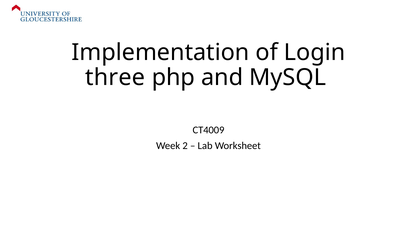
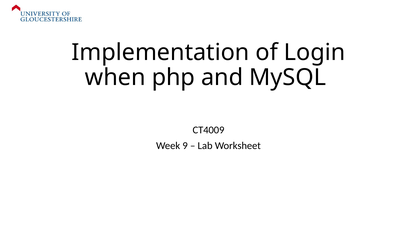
three: three -> when (115, 78)
2: 2 -> 9 (185, 146)
